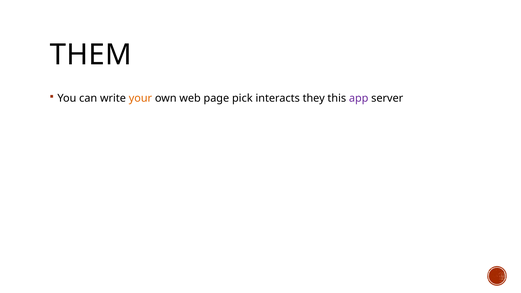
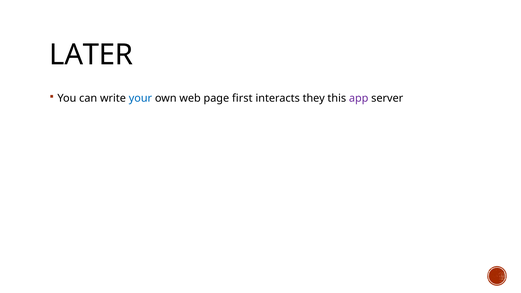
THEM: THEM -> LATER (91, 55)
your colour: orange -> blue (140, 98)
pick: pick -> first (242, 98)
